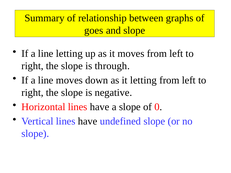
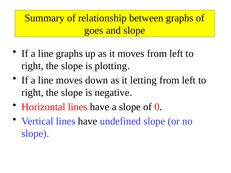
line letting: letting -> graphs (69, 54)
through: through -> plotting (112, 66)
